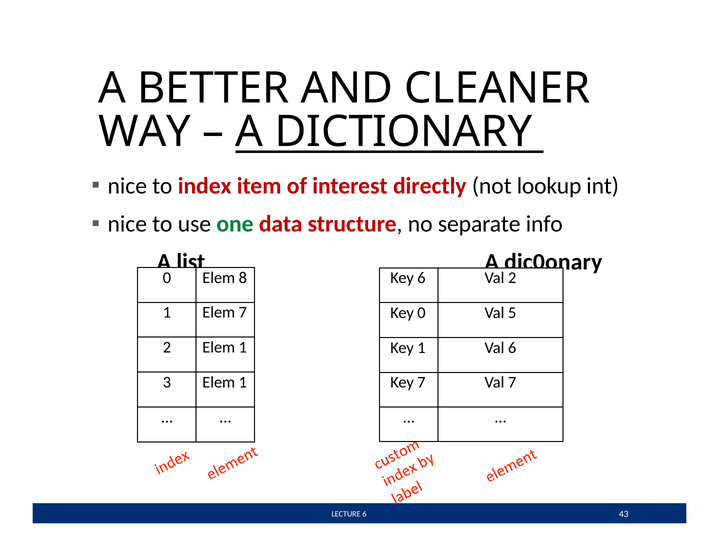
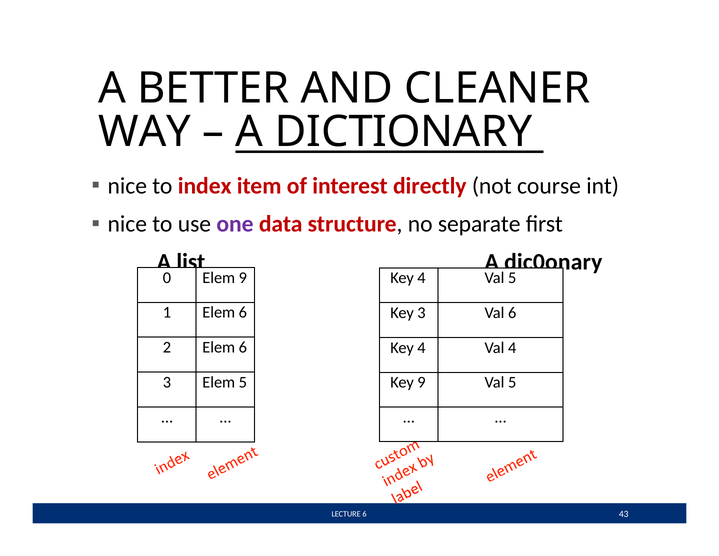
lookup: lookup -> course (549, 186)
one colour: green -> purple (235, 224)
info: info -> ﬁrst (544, 224)
Elem 8: 8 -> 9 (243, 277)
6: 6 -> 4 (422, 278)
2: 2 -> 5 (512, 278)
1 Elem 7: 7 -> 6 (243, 312)
Key 0: 0 -> 3 (422, 313)
Val 5: 5 -> 6 (512, 313)
2 Elem 1: 1 -> 6 (243, 347)
1: 1 -> 4 (422, 347)
Val 6: 6 -> 4 (512, 347)
3 Elem 1: 1 -> 5 (243, 382)
Key 7: 7 -> 9 (422, 382)
7: 7 -> 5 (512, 382)
